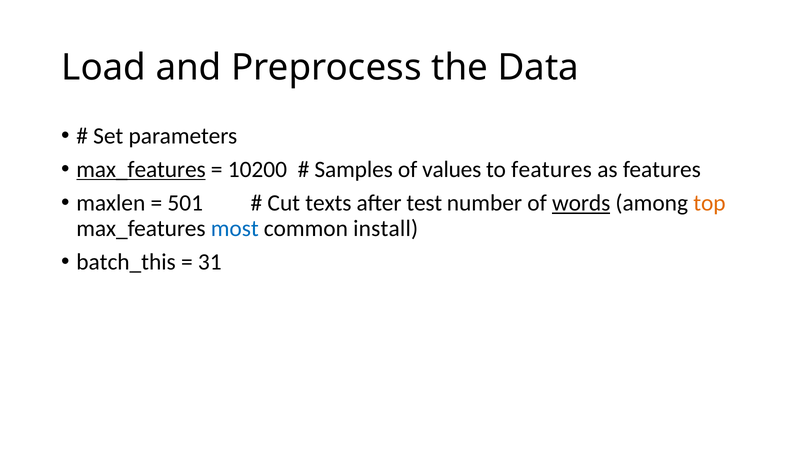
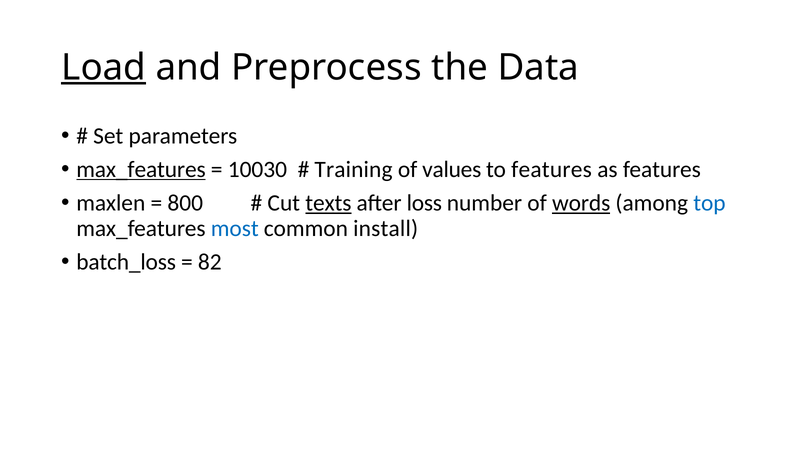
Load underline: none -> present (104, 67)
10200: 10200 -> 10030 (257, 169)
Samples: Samples -> Training (354, 169)
501: 501 -> 800 (185, 203)
texts underline: none -> present (328, 203)
test: test -> loss (424, 203)
top colour: orange -> blue (709, 203)
batch_this: batch_this -> batch_loss (126, 262)
31: 31 -> 82 (210, 262)
